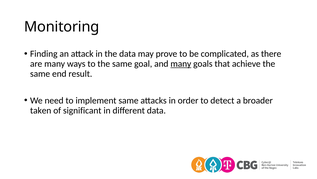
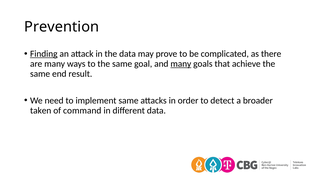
Monitoring: Monitoring -> Prevention (62, 27)
Finding underline: none -> present (44, 54)
significant: significant -> command (82, 110)
